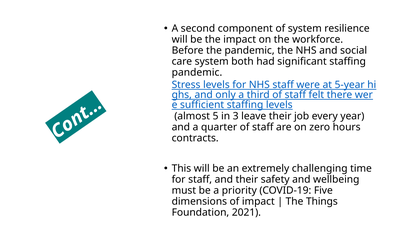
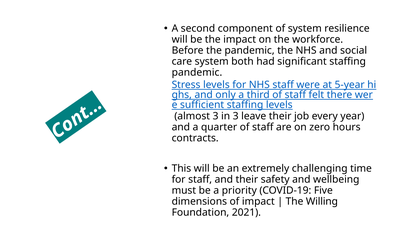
almost 5: 5 -> 3 (216, 116)
Things: Things -> Willing (322, 202)
